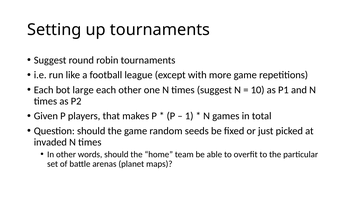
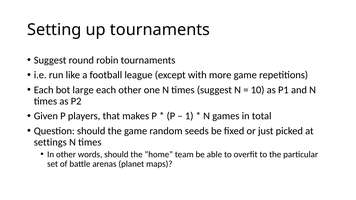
invaded: invaded -> settings (50, 142)
